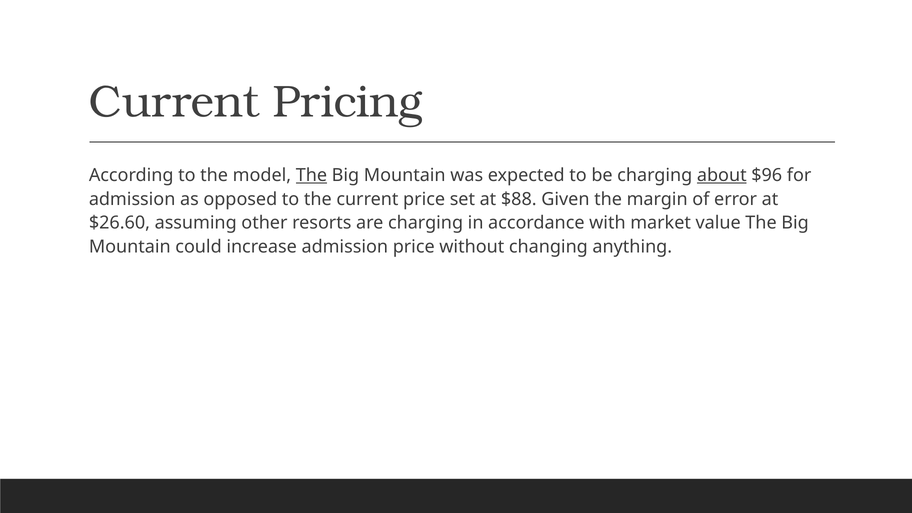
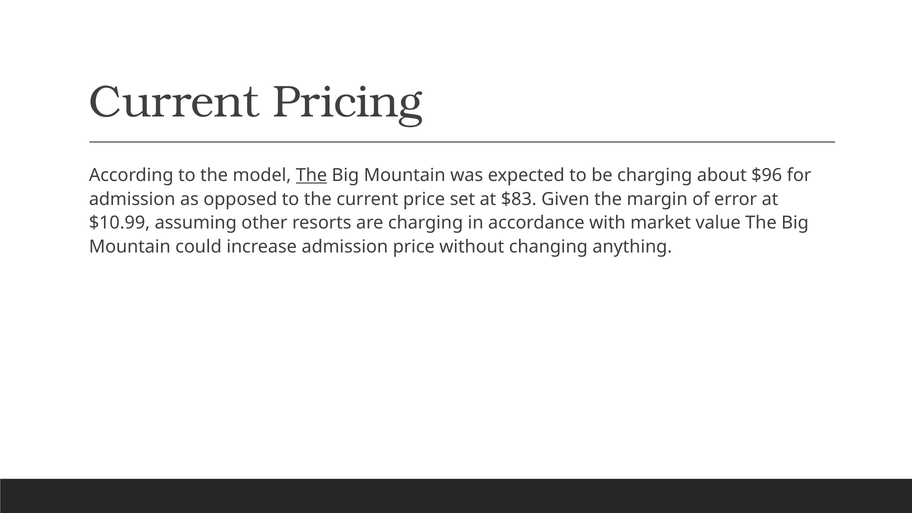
about underline: present -> none (722, 175)
$88: $88 -> $83 (519, 199)
$26.60: $26.60 -> $10.99 (119, 223)
